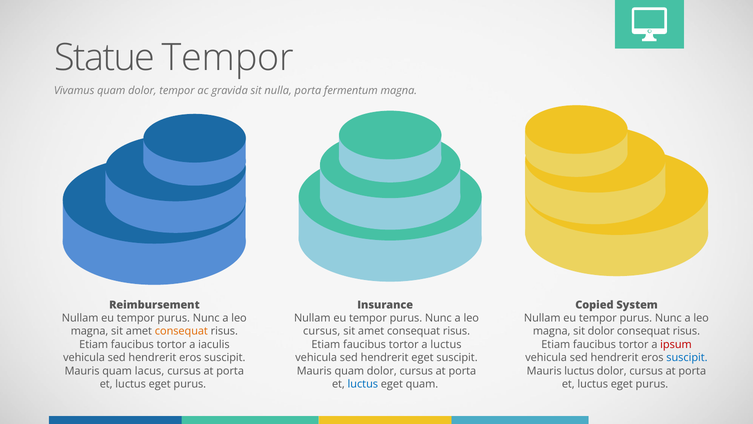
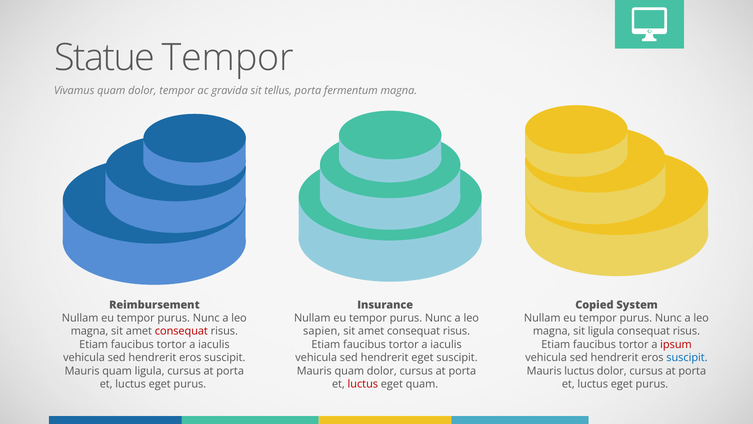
nulla: nulla -> tellus (278, 91)
consequat colour: orange -> red (181, 331)
cursus: cursus -> sapien (322, 331)
sit dolor: dolor -> ligula (601, 331)
luctus: luctus -> iaculis (446, 344)
quam lacus: lacus -> ligula (150, 371)
luctus colour: blue -> red (363, 384)
